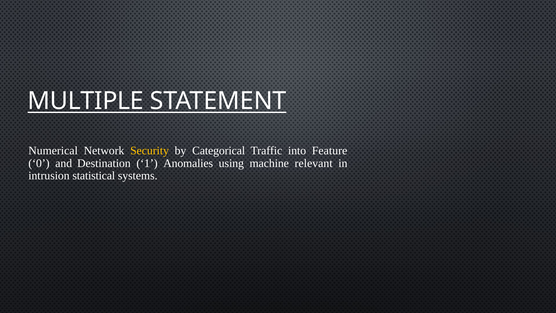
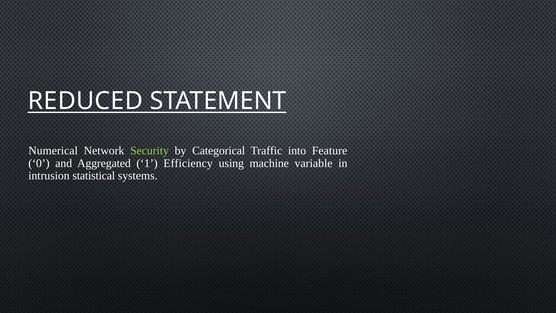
MULTIPLE: MULTIPLE -> REDUCED (85, 101)
Security colour: yellow -> light green (150, 151)
Destination: Destination -> Aggregated (104, 163)
Anomalies: Anomalies -> Efficiency (188, 163)
relevant: relevant -> variable (314, 163)
